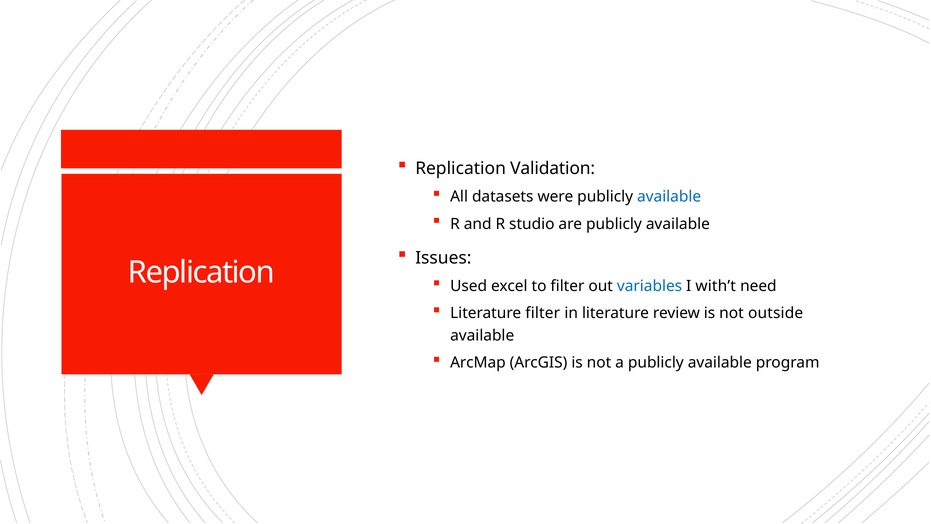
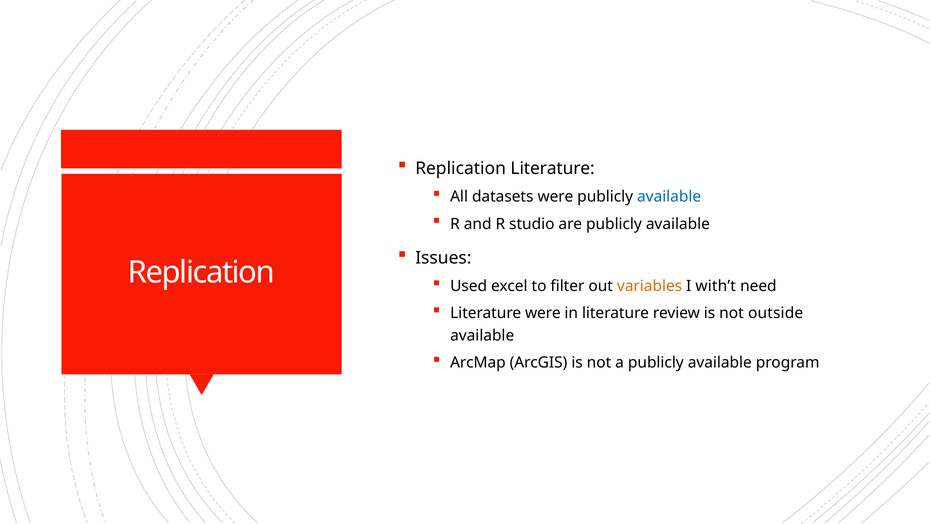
Replication Validation: Validation -> Literature (553, 169)
variables colour: blue -> orange (650, 286)
Literature filter: filter -> were (543, 313)
